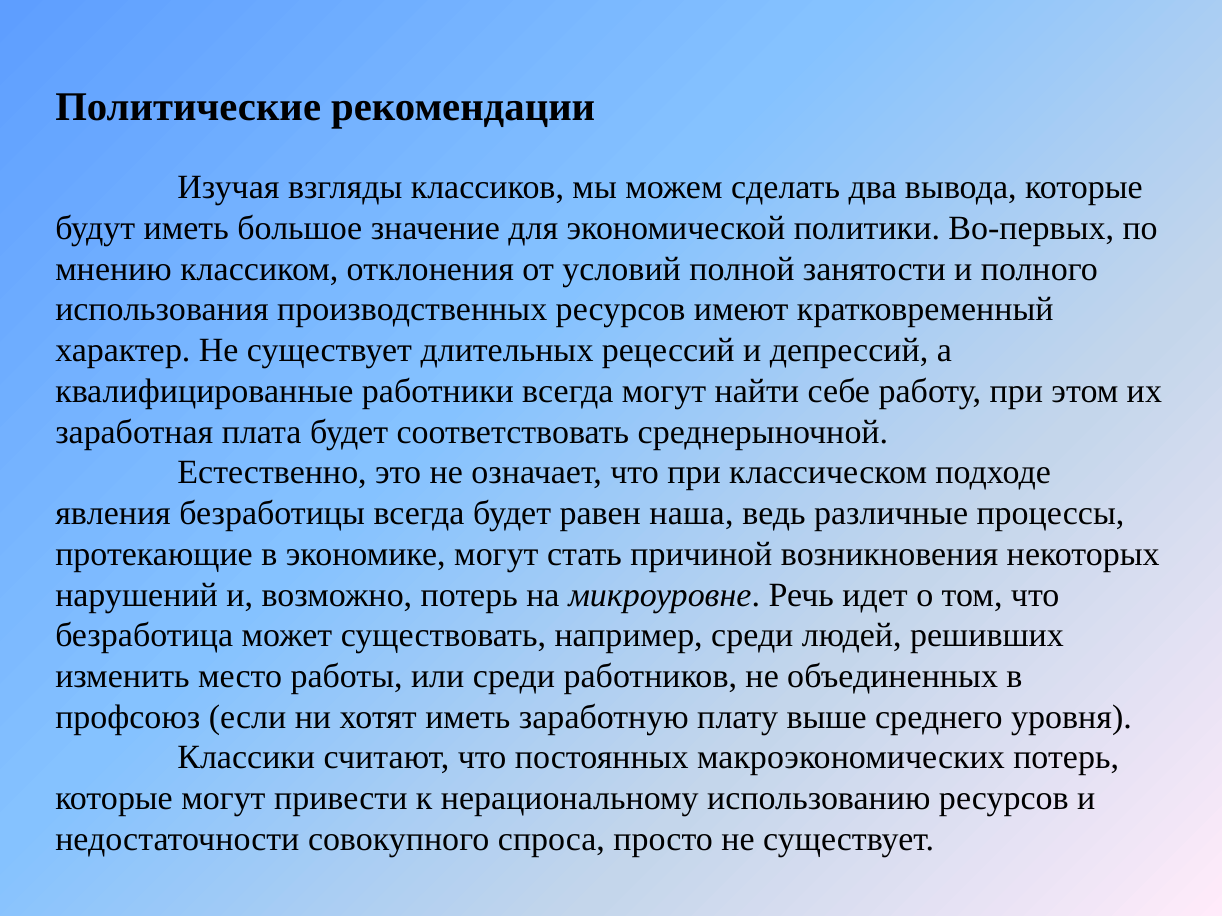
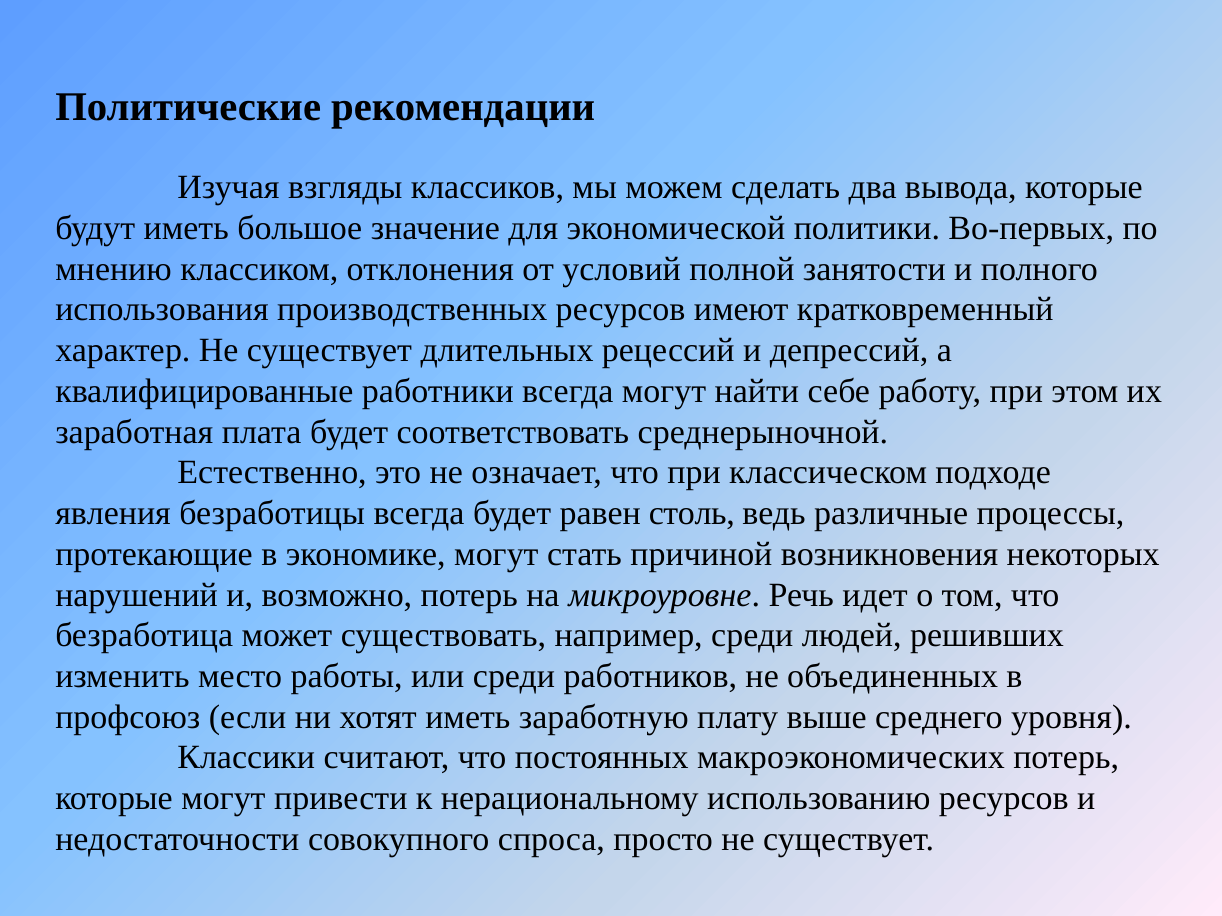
наша: наша -> столь (692, 514)
